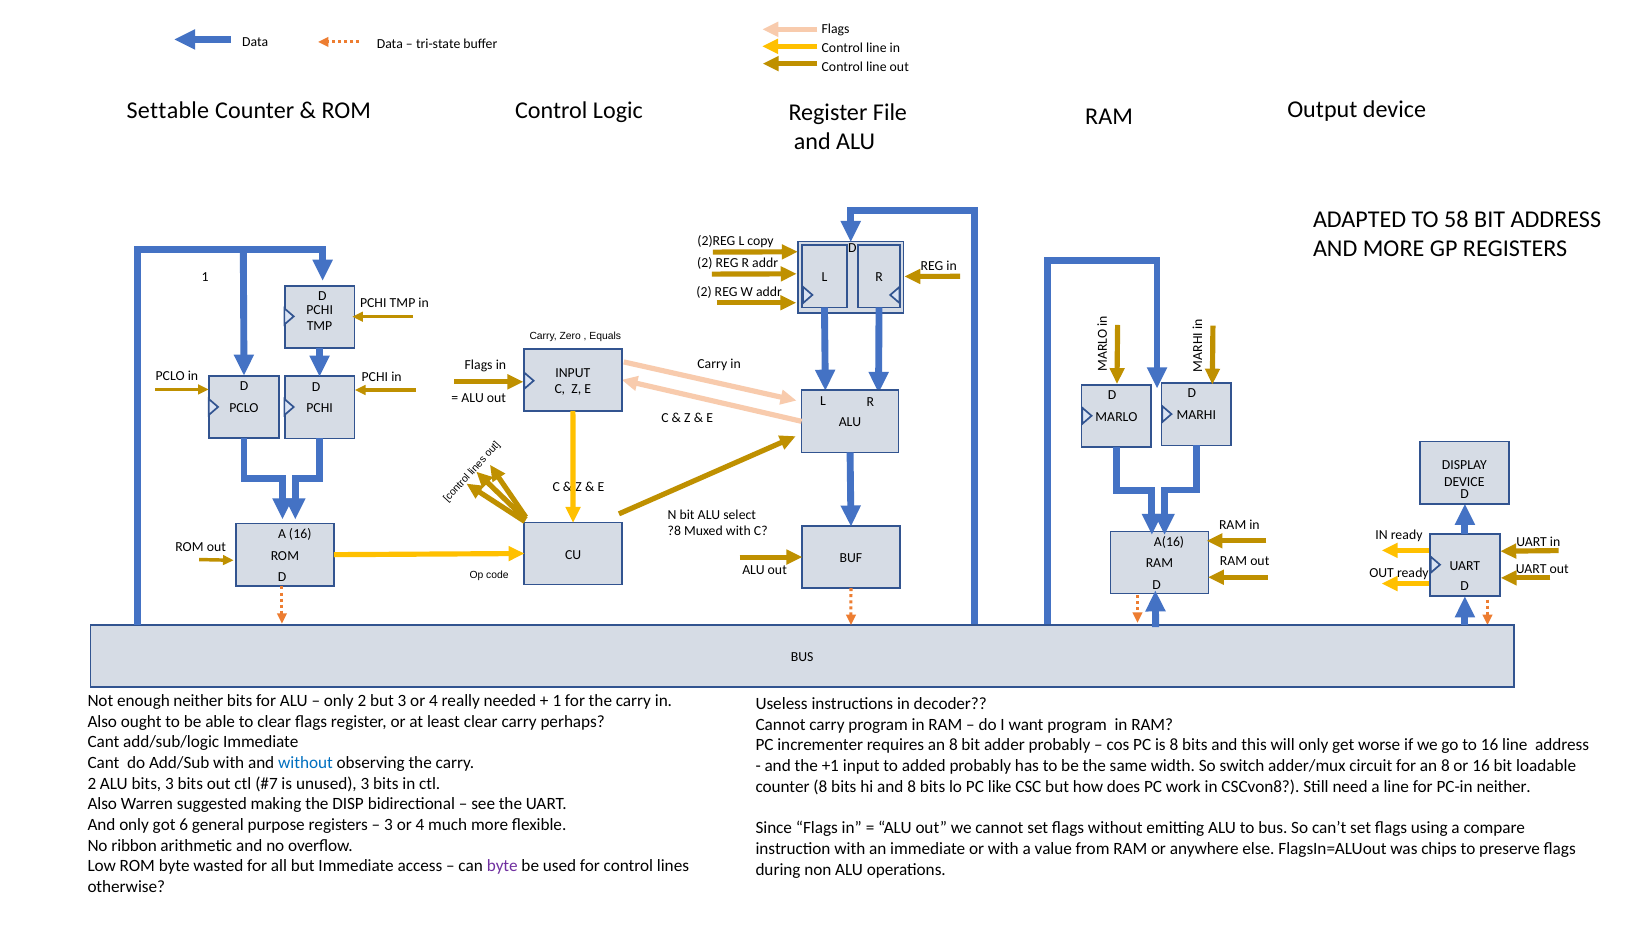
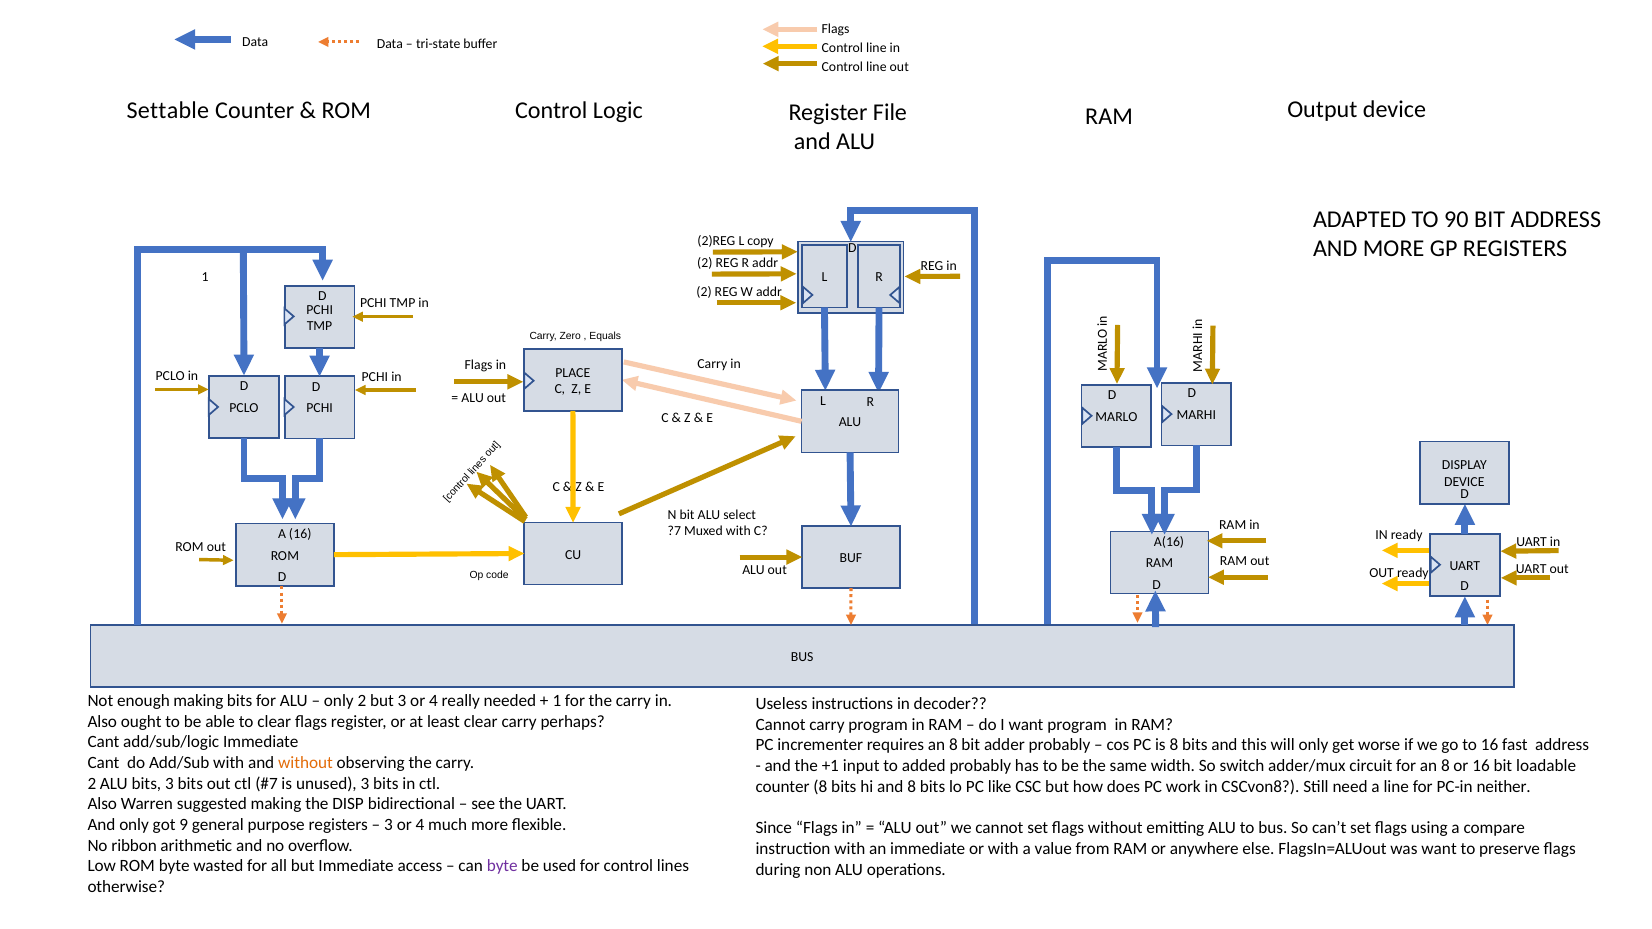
58: 58 -> 90 (1456, 220)
INPUT: INPUT -> PLACE (573, 373)
?8: ?8 -> ?7 (674, 531)
enough neither: neither -> making (198, 701)
16 line: line -> fast (1515, 745)
without colour: blue -> orange (306, 763)
6: 6 -> 9 (184, 825)
was chips: chips -> want (1439, 849)
